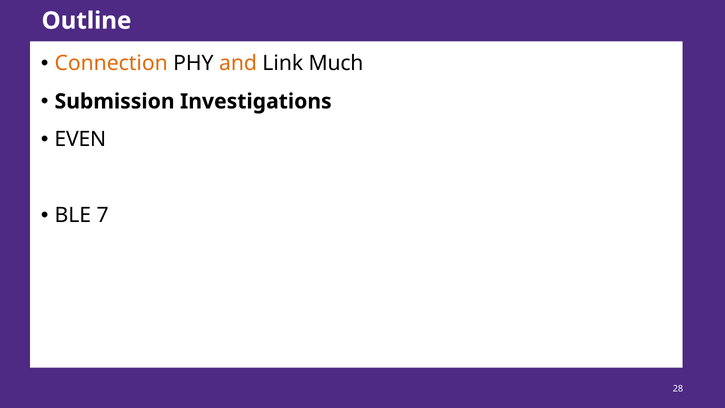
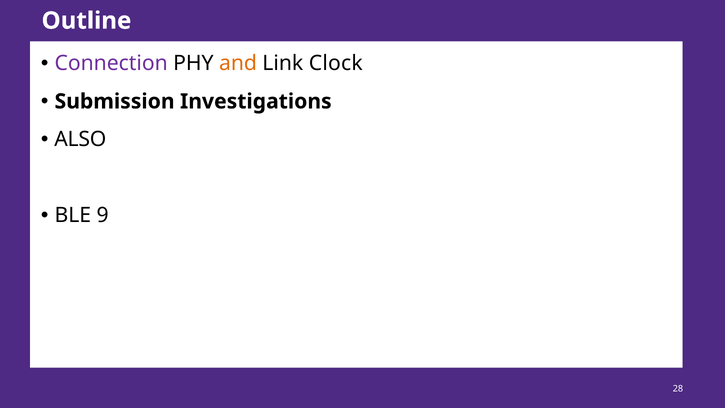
Connection colour: orange -> purple (111, 63)
Much: Much -> Clock (336, 63)
EVEN: EVEN -> ALSO (80, 139)
7: 7 -> 9 (103, 215)
